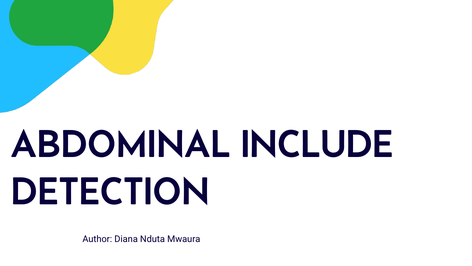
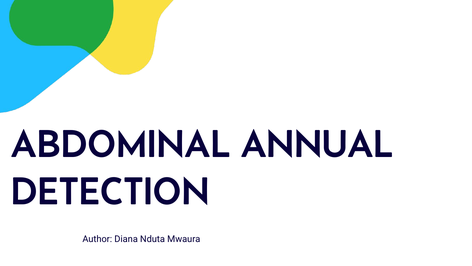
INCLUDE: INCLUDE -> ANNUAL (317, 144)
